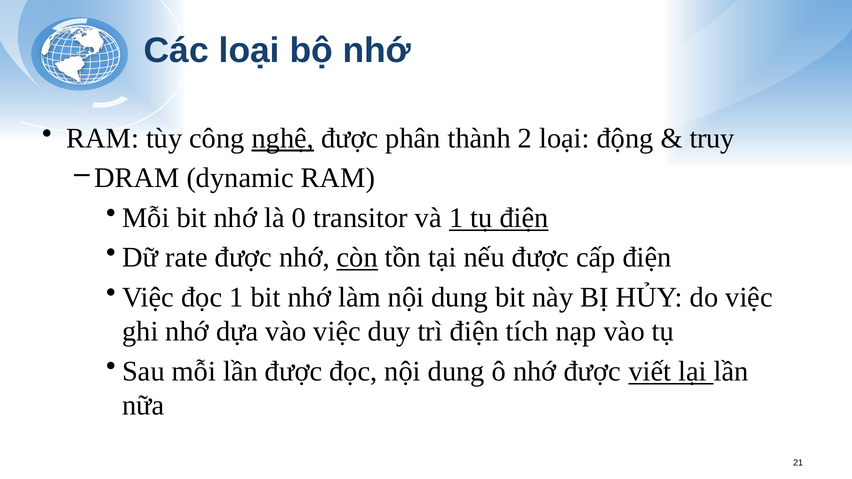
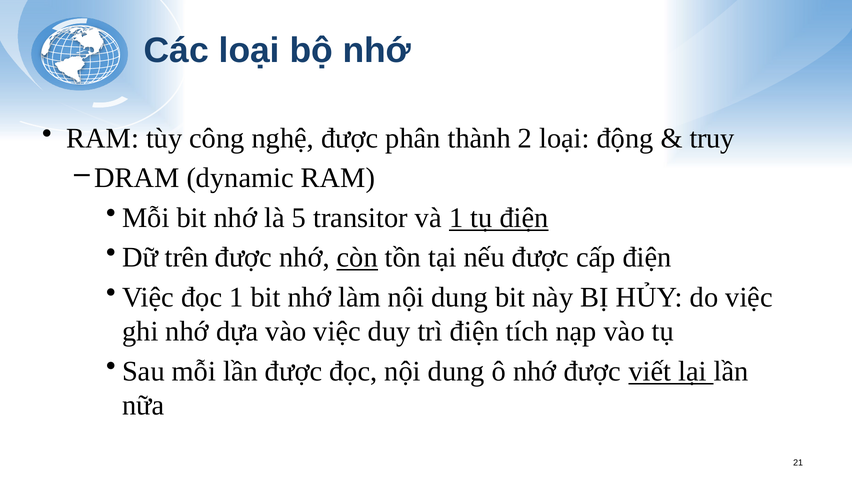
nghệ underline: present -> none (283, 138)
0: 0 -> 5 (299, 218)
rate: rate -> trên (187, 258)
